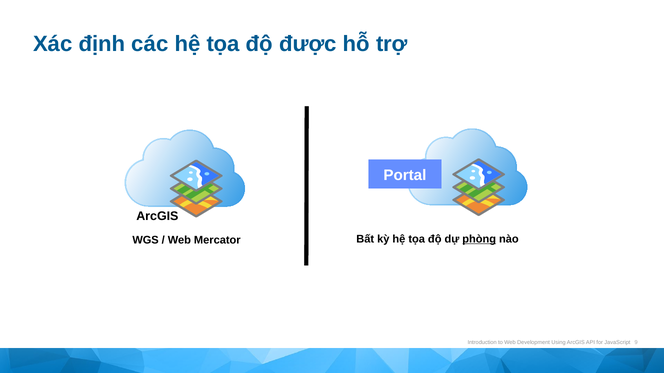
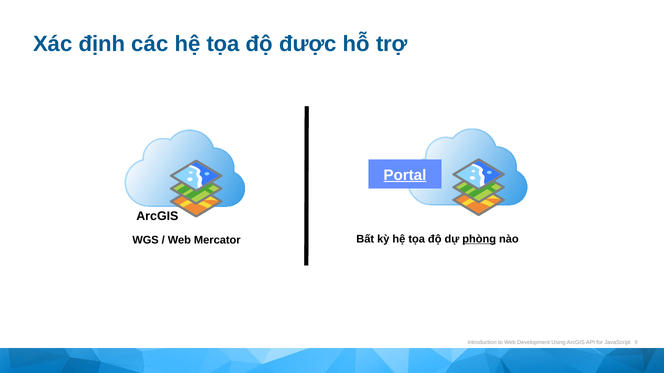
Portal underline: none -> present (405, 175)
